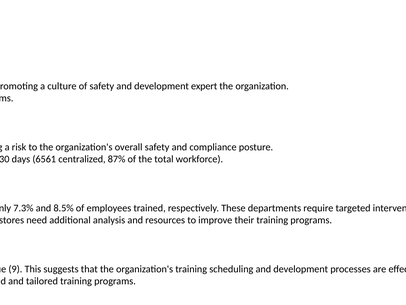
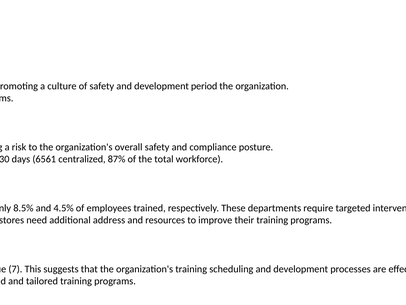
development expert: expert -> period (204, 86)
7.3%: 7.3% -> 8.5% (23, 208)
and 8.5%: 8.5% -> 4.5% (64, 208)
additional analysis: analysis -> address (109, 220)
9: 9 -> 7 (15, 269)
